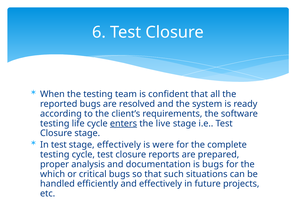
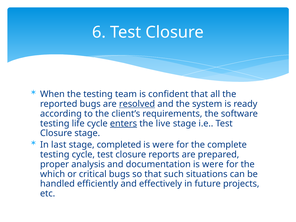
resolved underline: none -> present (137, 104)
In test: test -> last (59, 145)
stage effectively: effectively -> completed (119, 145)
documentation is bugs: bugs -> were (213, 164)
